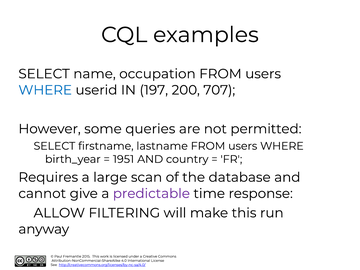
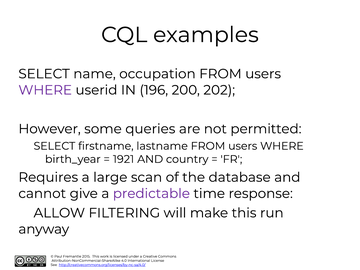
WHERE colour: blue -> purple (45, 90)
197: 197 -> 196 (154, 90)
707: 707 -> 202 (219, 90)
1951: 1951 -> 1921 (124, 159)
